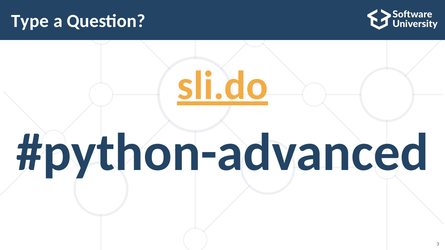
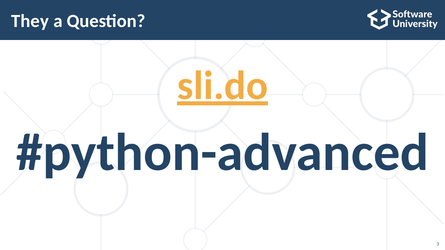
Type: Type -> They (30, 21)
